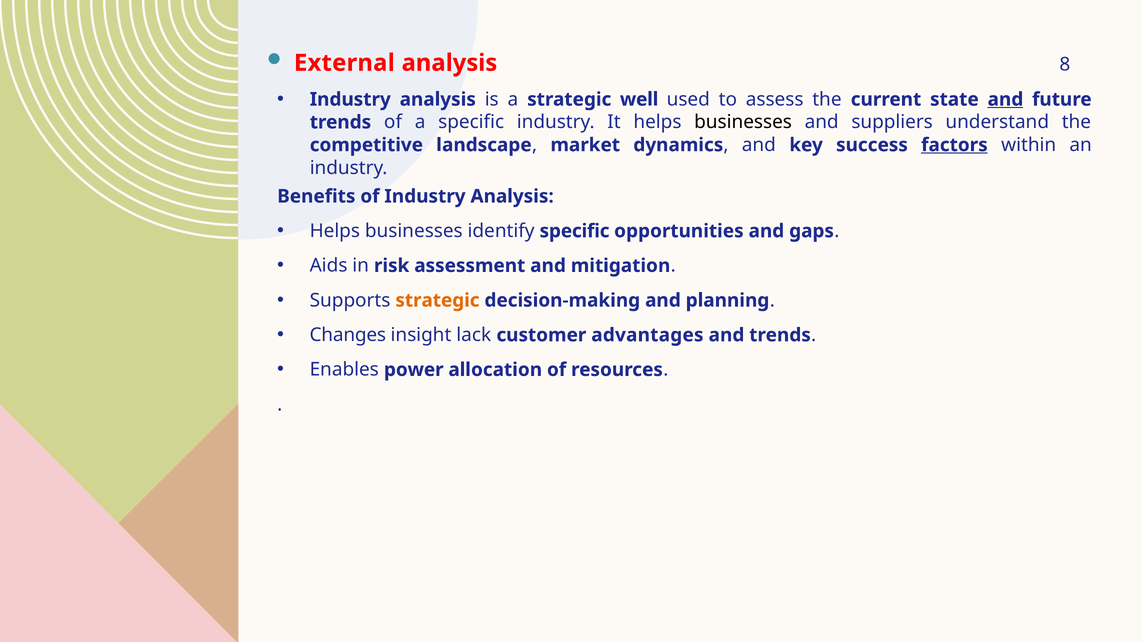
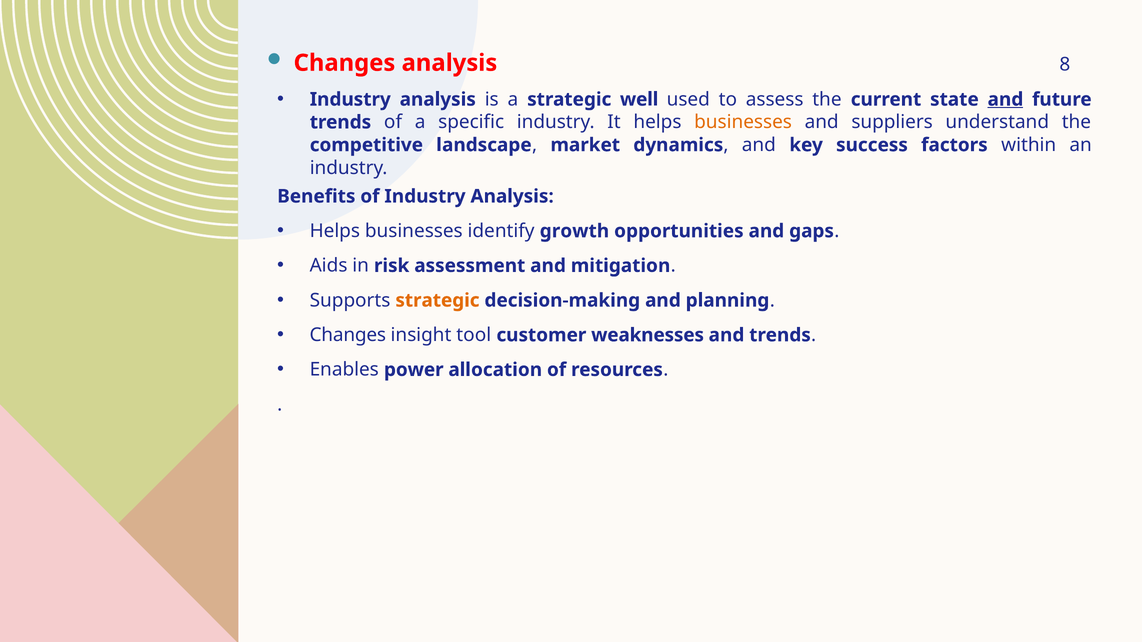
External: External -> Changes (344, 63)
businesses colour: black -> orange (743, 122)
factors underline: present -> none (954, 145)
identify specific: specific -> growth (574, 231)
lack: lack -> tool (474, 335)
advantages: advantages -> weaknesses (648, 335)
